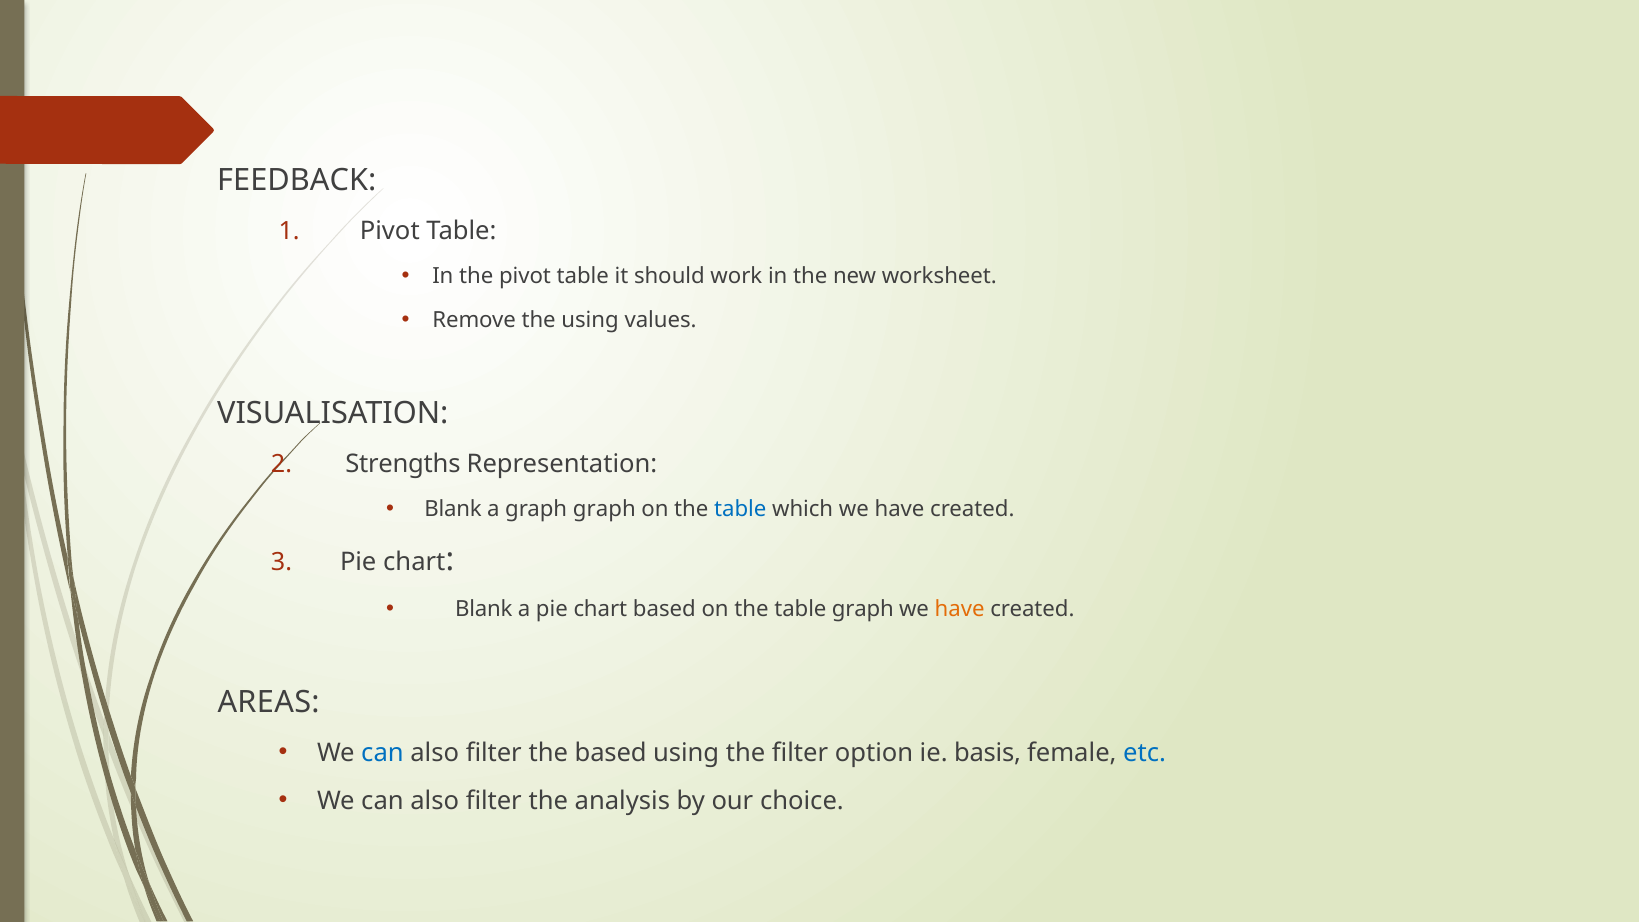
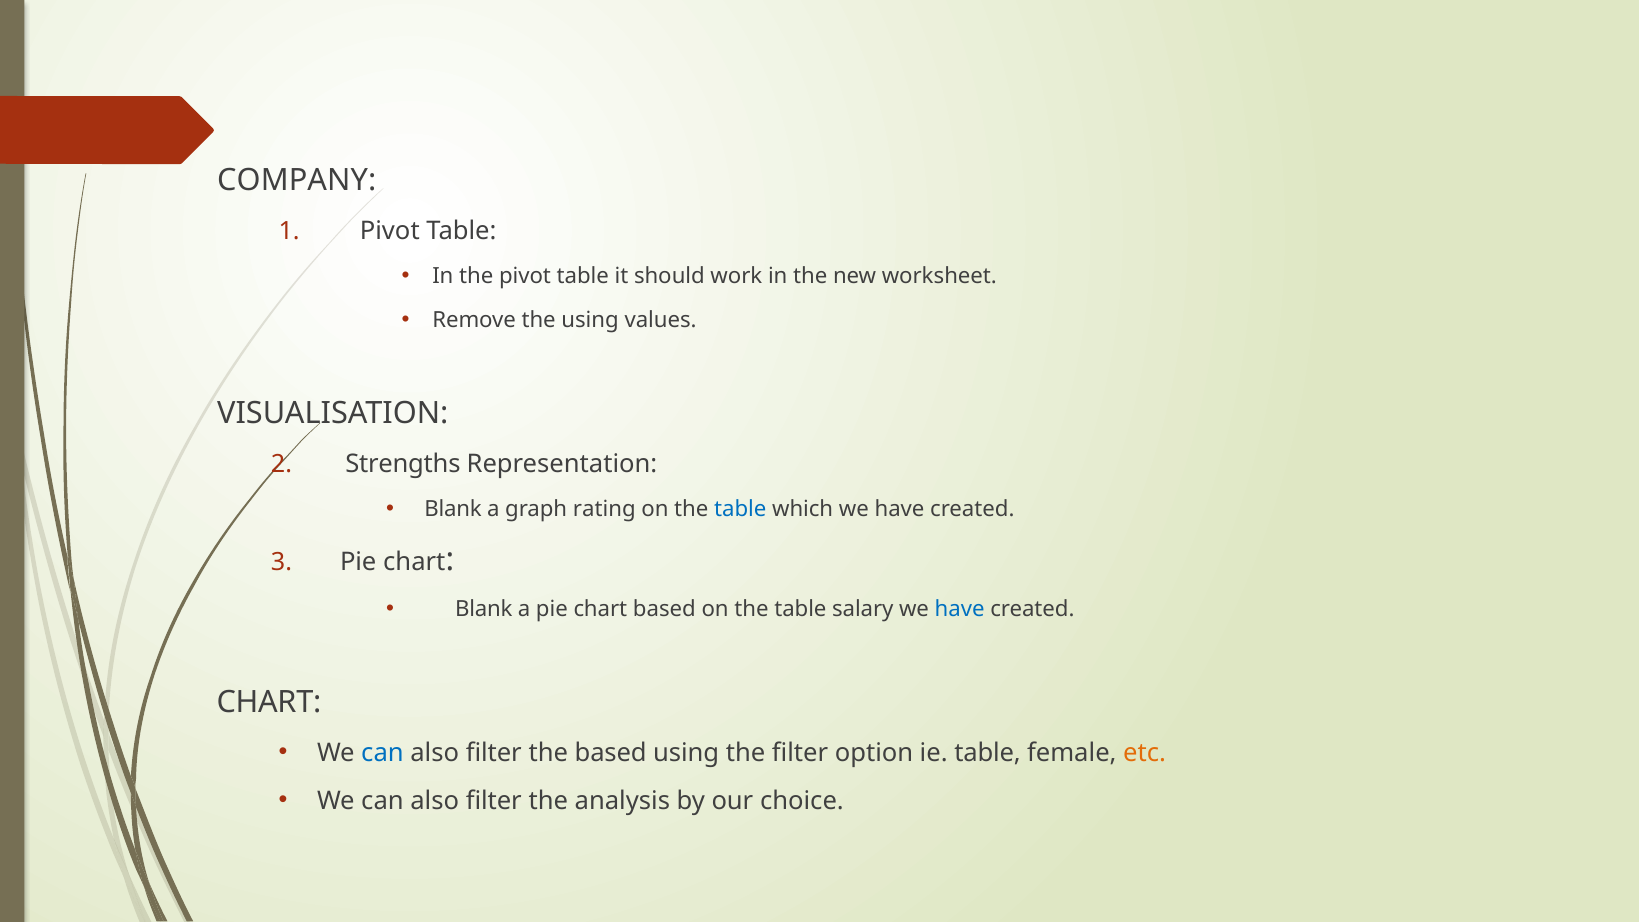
FEEDBACK: FEEDBACK -> COMPANY (297, 180)
graph graph: graph -> rating (604, 509)
table graph: graph -> salary (863, 609)
have colour: orange -> blue (960, 609)
AREAS: AREAS -> CHART (269, 702)
ie basis: basis -> table (987, 753)
etc colour: blue -> orange (1145, 753)
